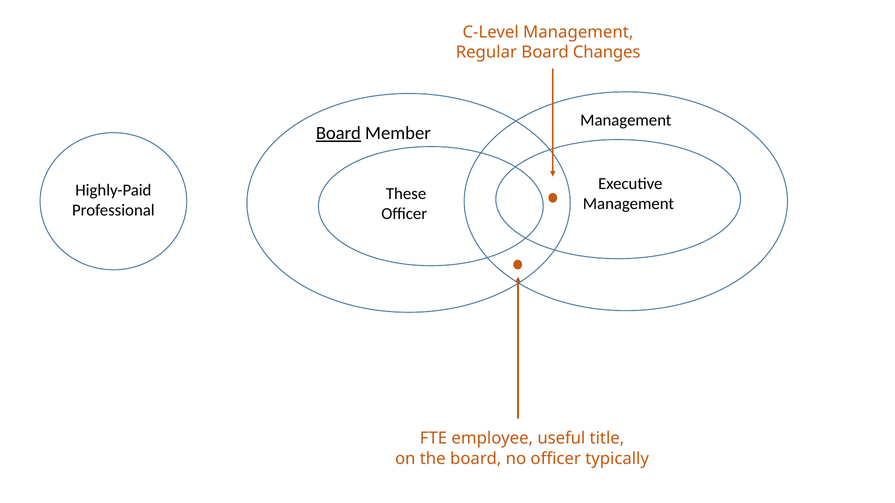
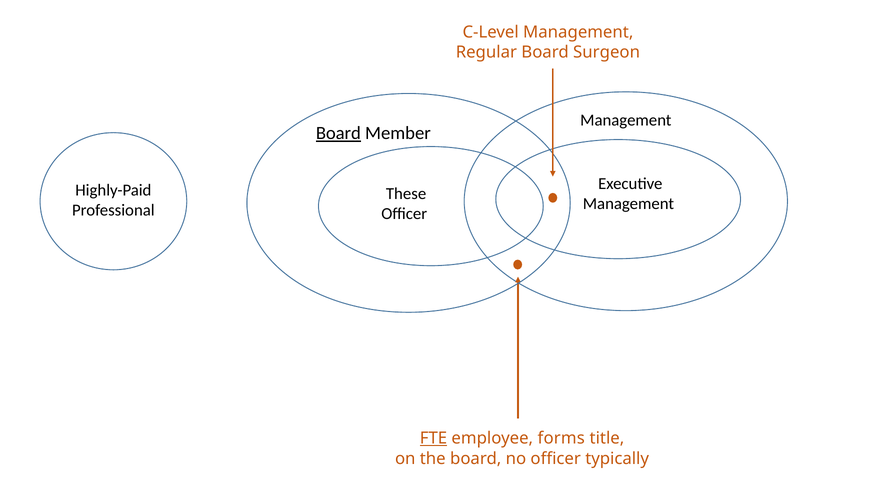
Changes: Changes -> Surgeon (607, 52)
FTE underline: none -> present (434, 439)
useful: useful -> forms (561, 439)
